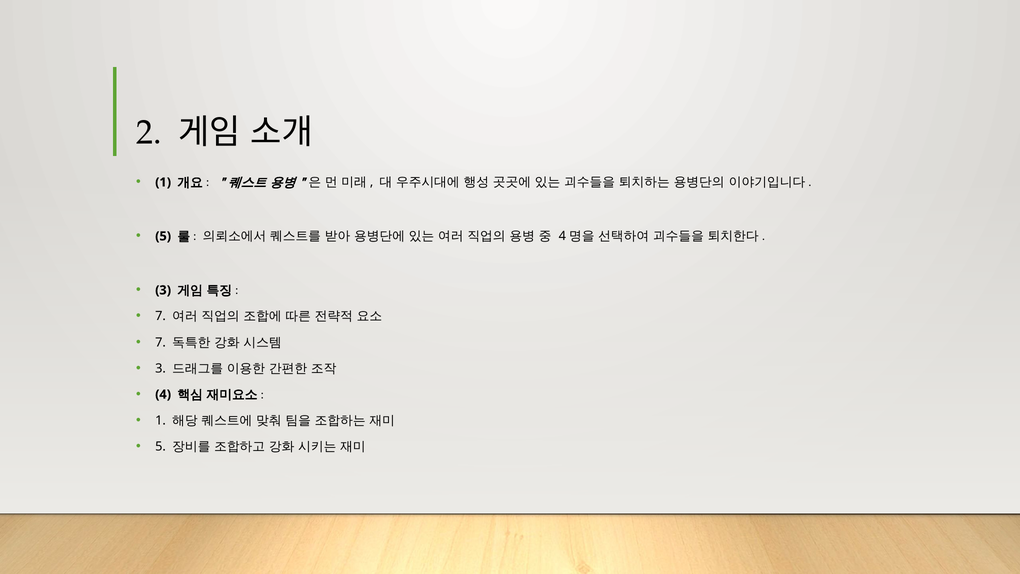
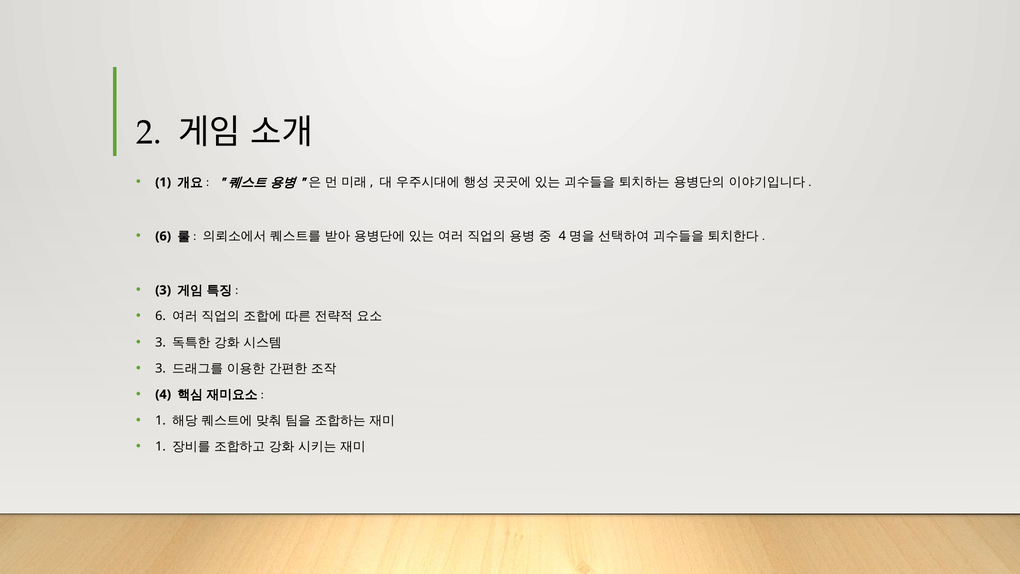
5: 5 -> 6 (163, 236)
7: 7 -> 6 (161, 316)
7: 7 -> 3 (161, 342)
5: 5 -> 1 (161, 446)
